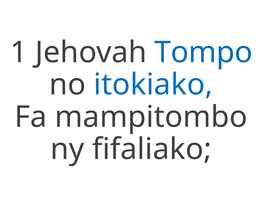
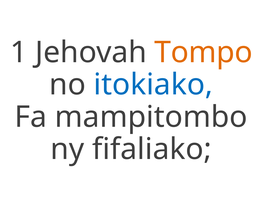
Tompo colour: blue -> orange (203, 52)
